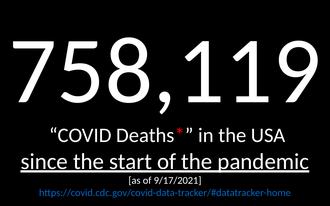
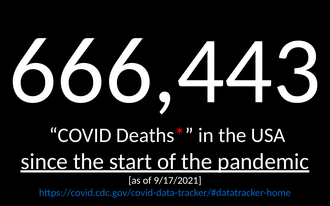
758,119: 758,119 -> 666,443 (165, 71)
